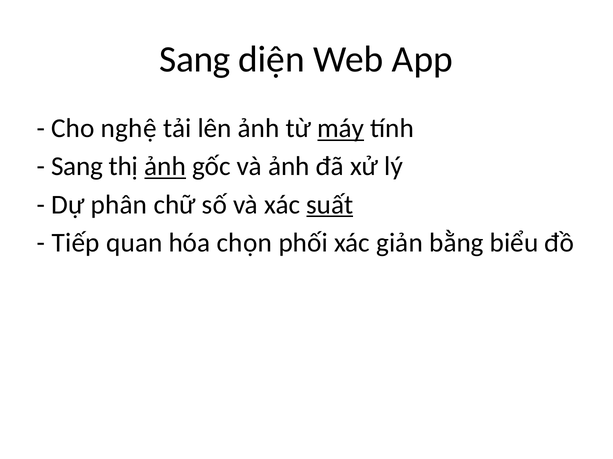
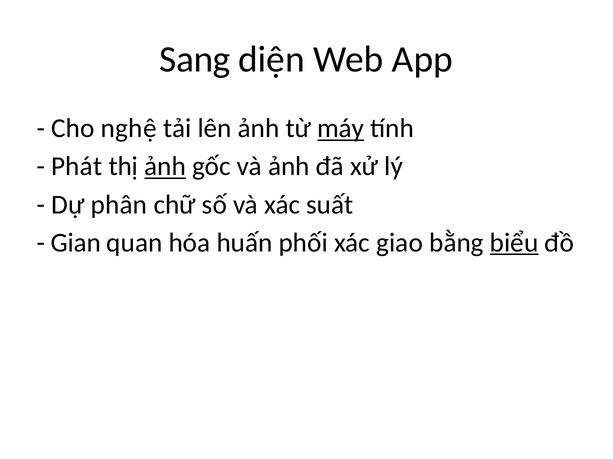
Sang: Sang -> Phát (77, 167)
suất underline: present -> none (330, 205)
Tiếp: Tiếp -> Gian (76, 243)
chọn: chọn -> huấn (244, 243)
giản: giản -> giao (400, 243)
biểu underline: none -> present (514, 243)
